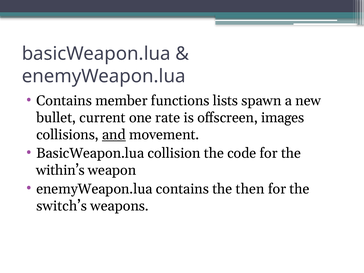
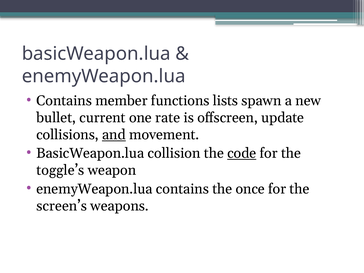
images: images -> update (283, 118)
code underline: none -> present (242, 153)
within’s: within’s -> toggle’s (60, 170)
then: then -> once (250, 189)
switch’s: switch’s -> screen’s (62, 206)
